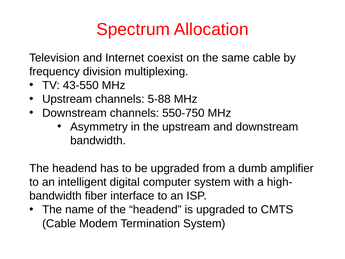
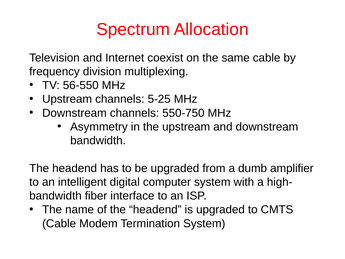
43-550: 43-550 -> 56-550 (81, 85)
5-88: 5-88 -> 5-25 (159, 99)
